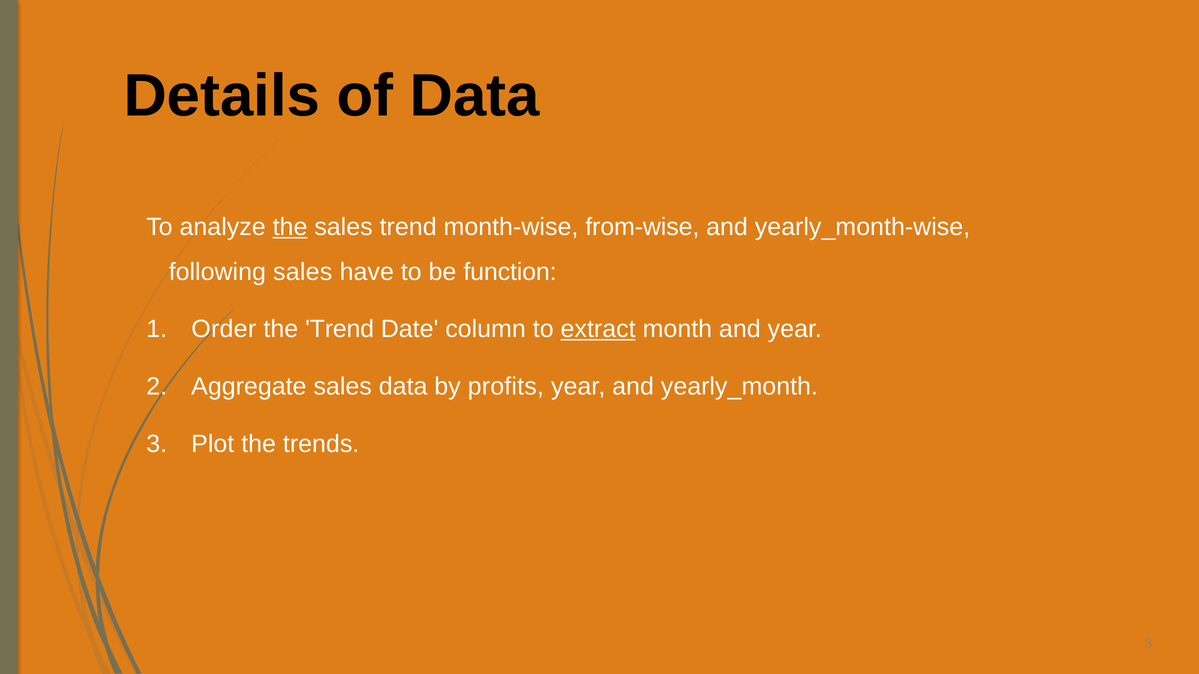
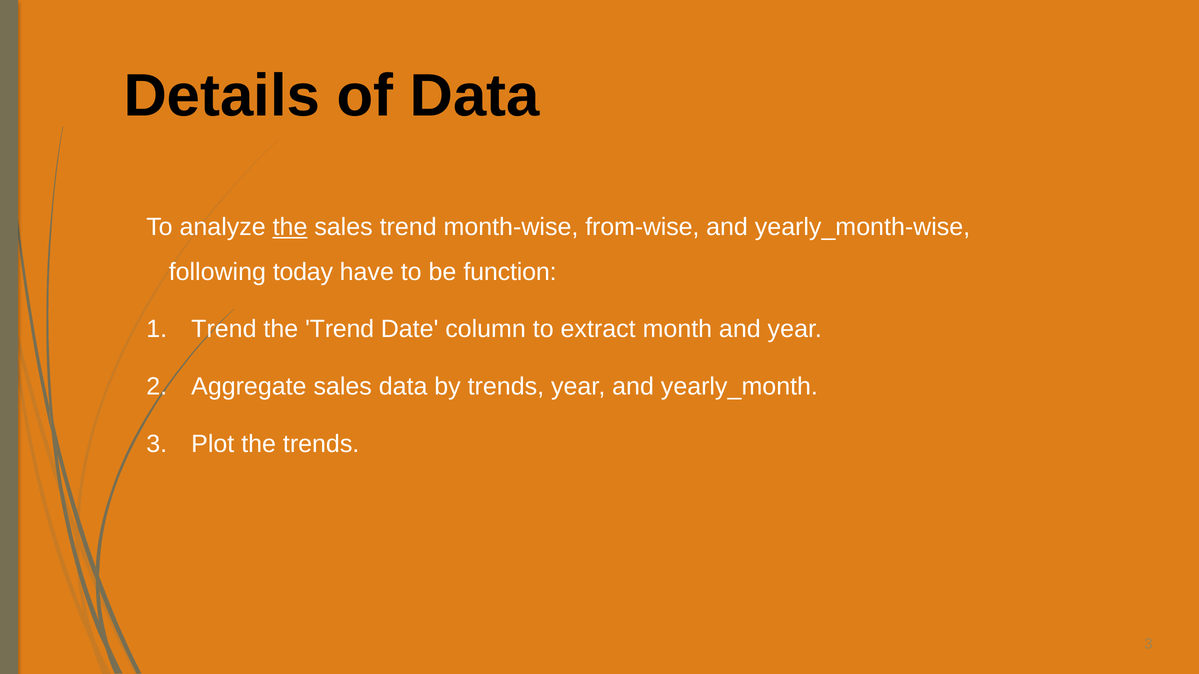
following sales: sales -> today (303, 272)
Order: Order -> Trend (224, 329)
extract underline: present -> none (598, 329)
by profits: profits -> trends (506, 387)
